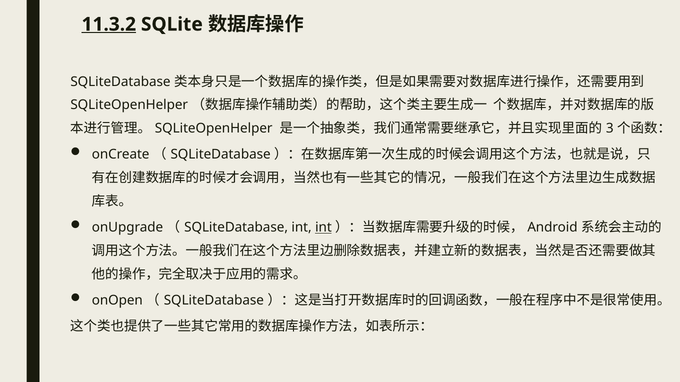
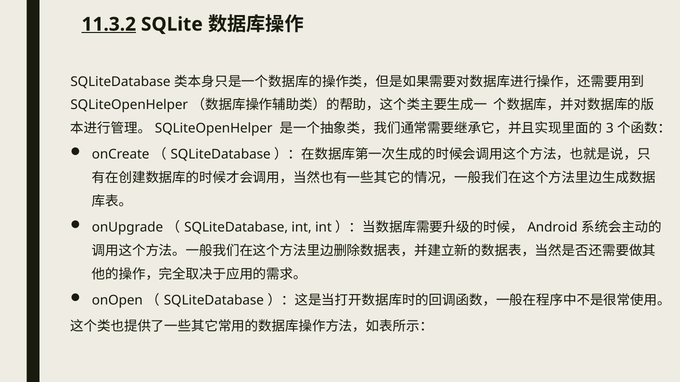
int underline: present -> none (323, 228)
